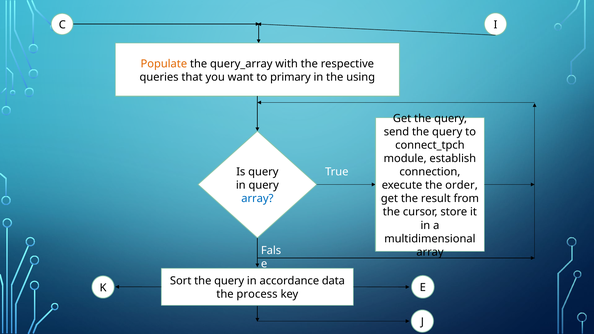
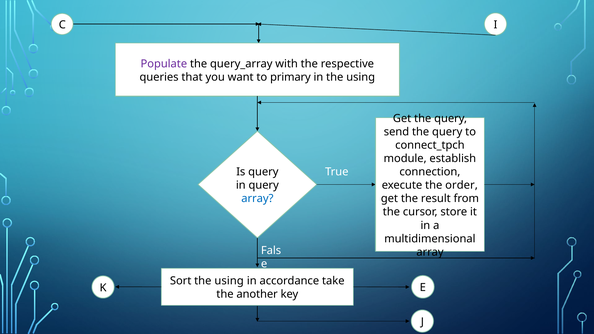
Populate colour: orange -> purple (164, 64)
Sort the query: query -> using (229, 281)
data: data -> take (333, 281)
process: process -> another (257, 294)
